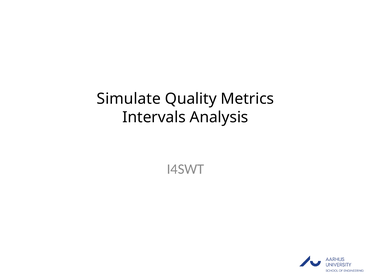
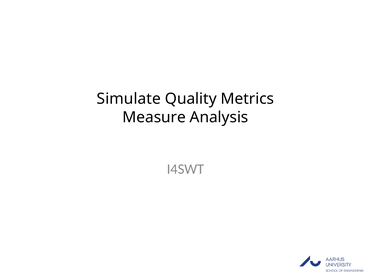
Intervals: Intervals -> Measure (154, 117)
